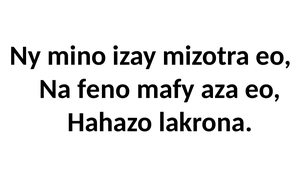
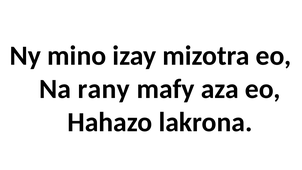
feno: feno -> rany (104, 89)
